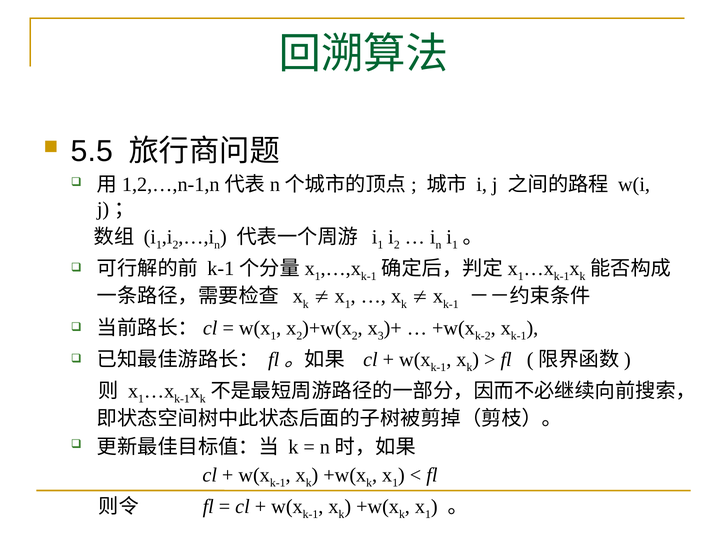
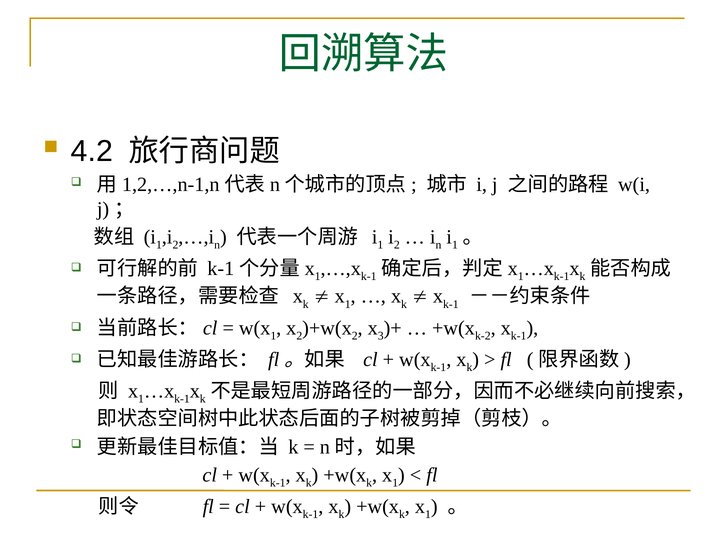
5.5: 5.5 -> 4.2 (92, 151)
